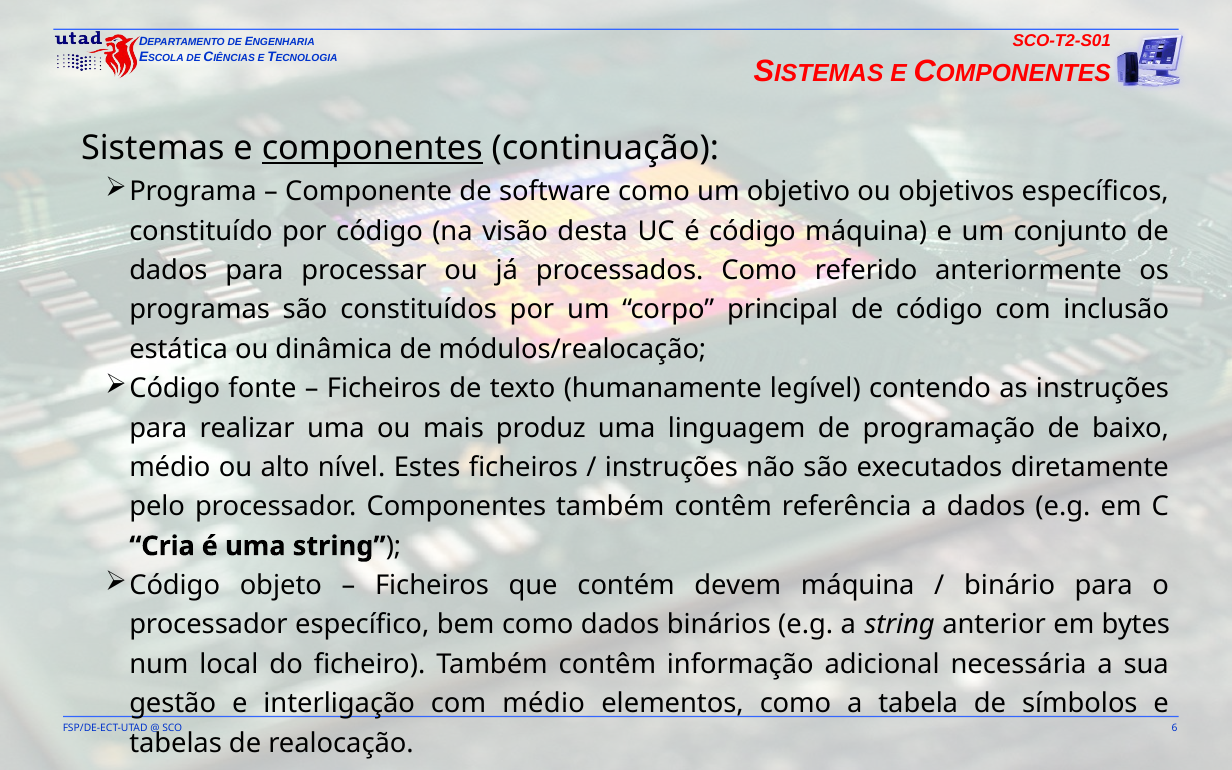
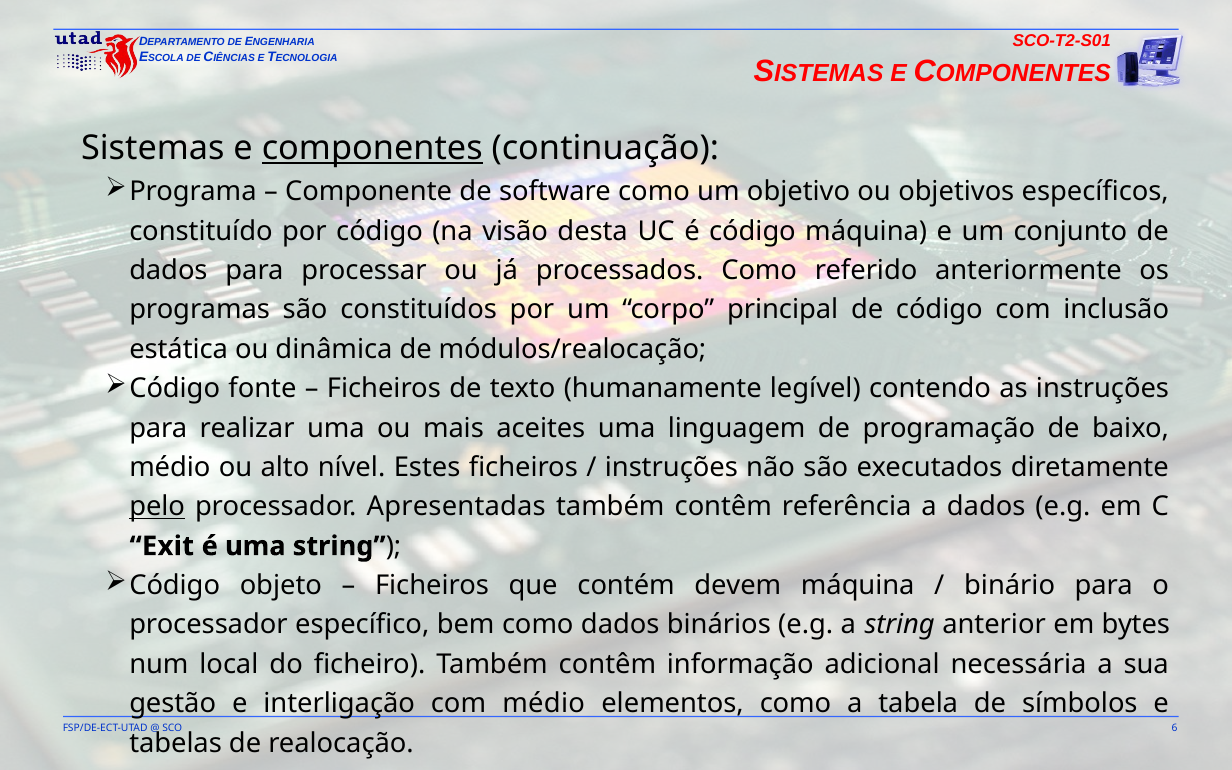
produz: produz -> aceites (541, 428)
pelo underline: none -> present (157, 507)
processador Componentes: Componentes -> Apresentadas (456, 507)
Cria: Cria -> Exit (162, 546)
